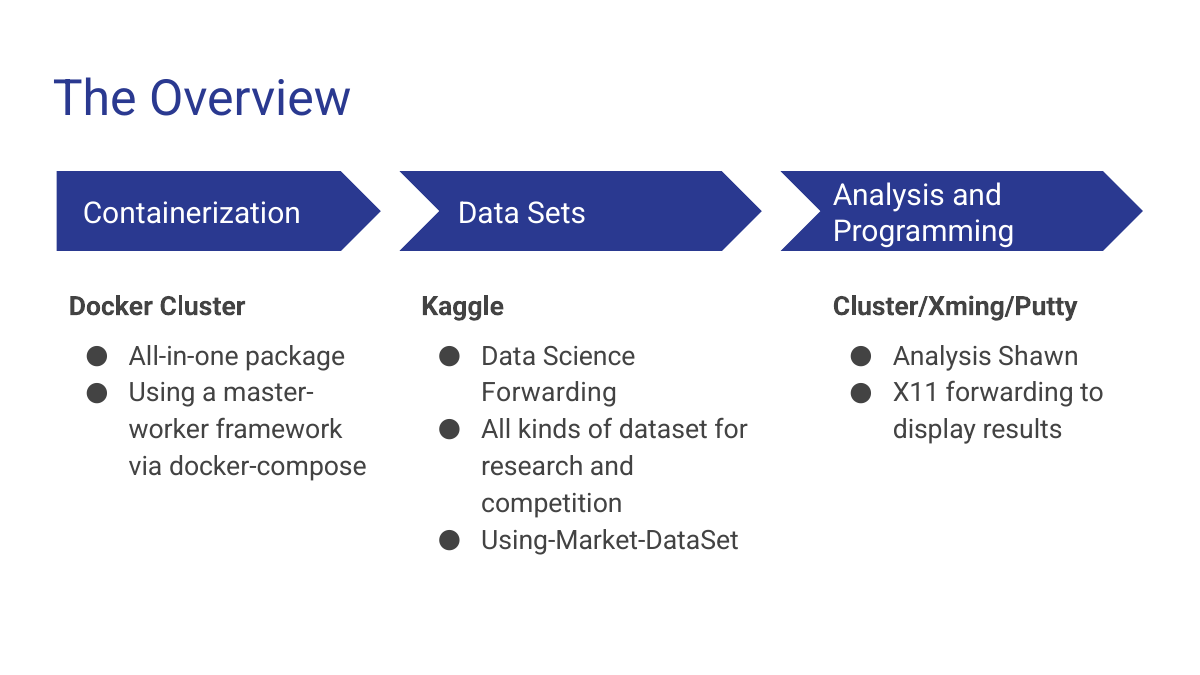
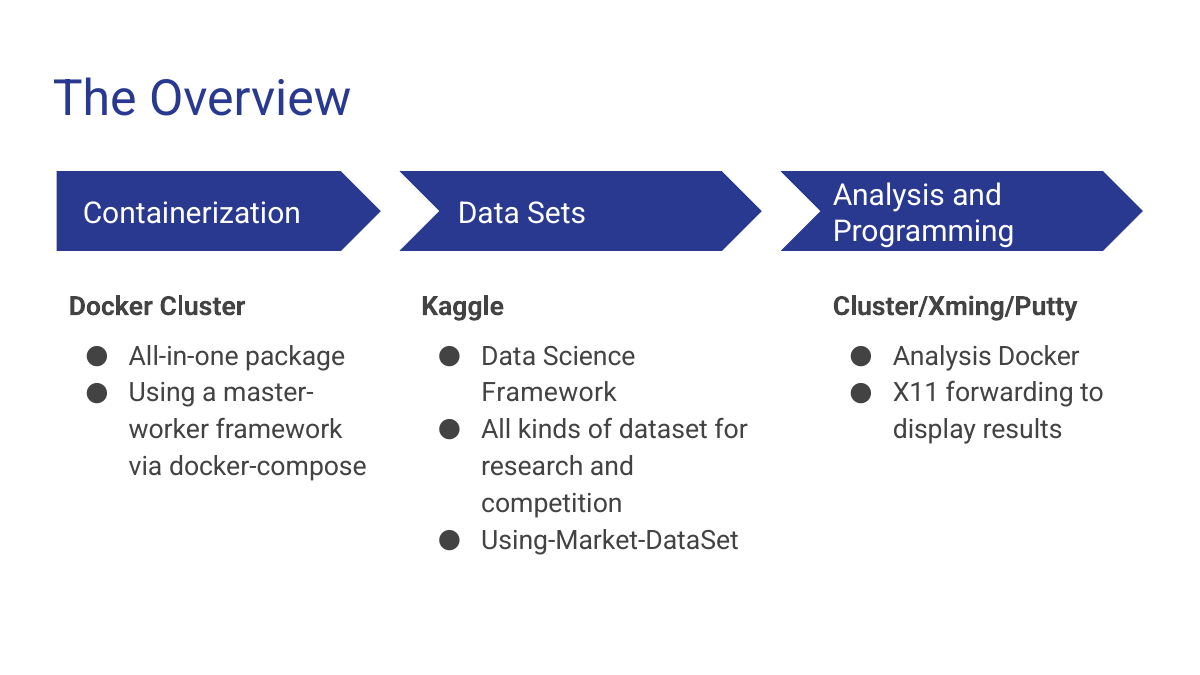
Analysis Shawn: Shawn -> Docker (1039, 356)
Forwarding: Forwarding -> Framework (549, 393)
